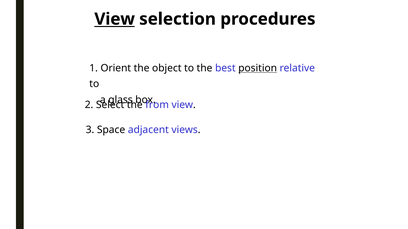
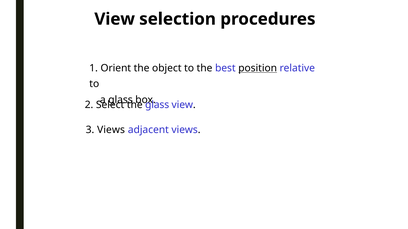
View underline: present -> none (115, 19)
the from: from -> glass (157, 105)
3 Space: Space -> Views (111, 130)
